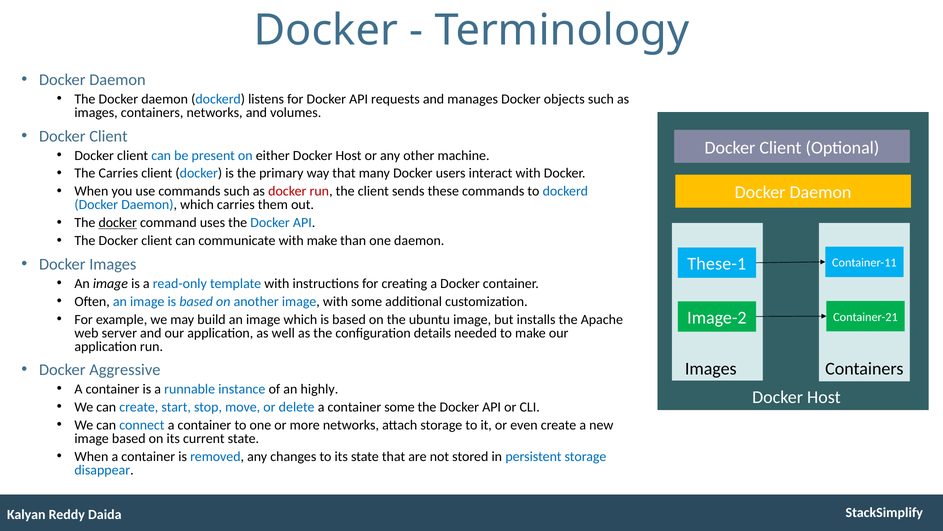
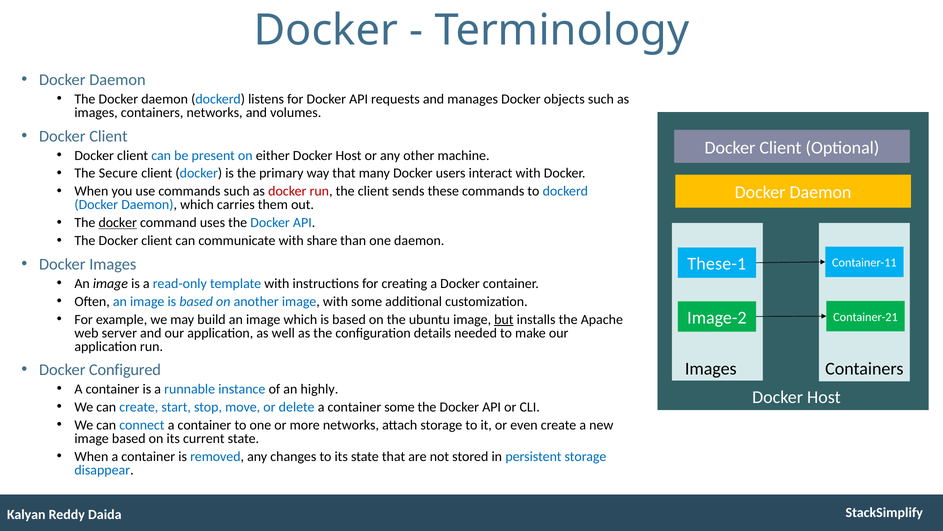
The Carries: Carries -> Secure (118, 173)
with make: make -> share (322, 241)
but underline: none -> present (504, 319)
Aggressive: Aggressive -> Configured (125, 370)
